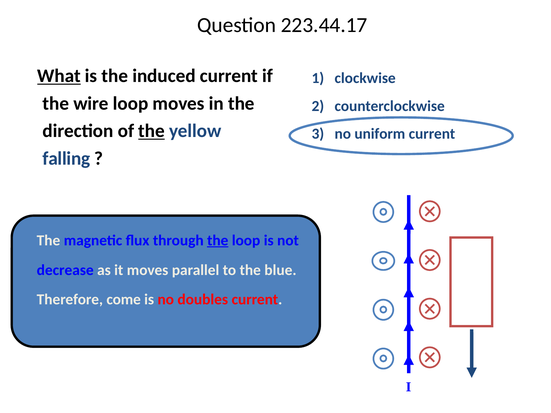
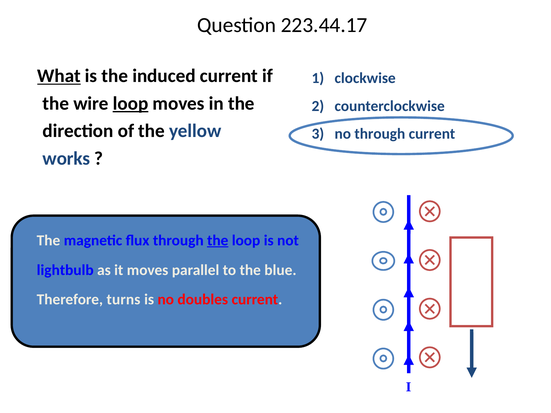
loop underline: none -> present (131, 103)
the underline: present -> none (152, 131)
no uniform: uniform -> through (380, 134)
falling: falling -> works (66, 159)
decrease: decrease -> lightbulb (65, 270)
come: come -> turns (123, 300)
